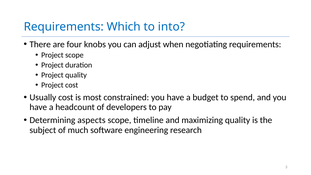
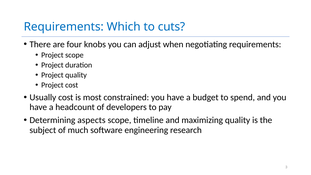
into: into -> cuts (171, 27)
